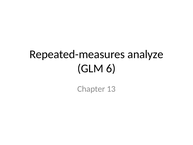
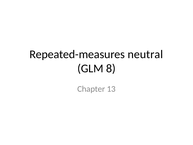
analyze: analyze -> neutral (145, 54)
6: 6 -> 8 (111, 68)
